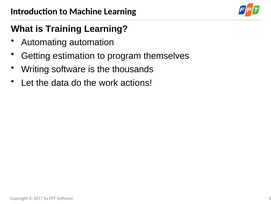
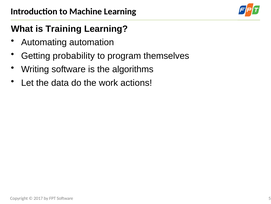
estimation: estimation -> probability (74, 56)
thousands: thousands -> algorithms (133, 69)
